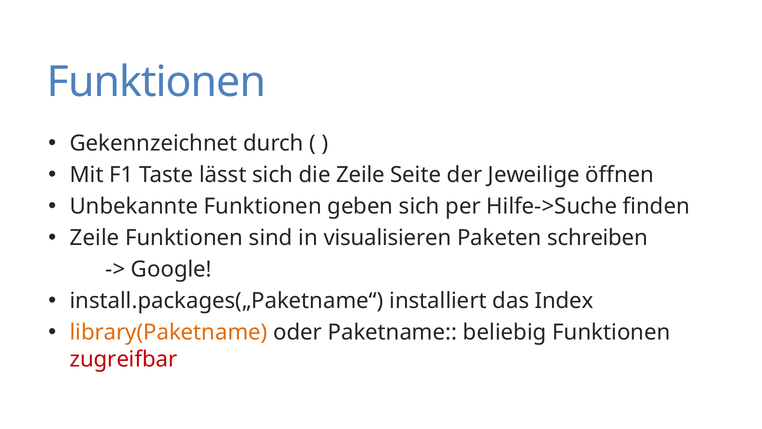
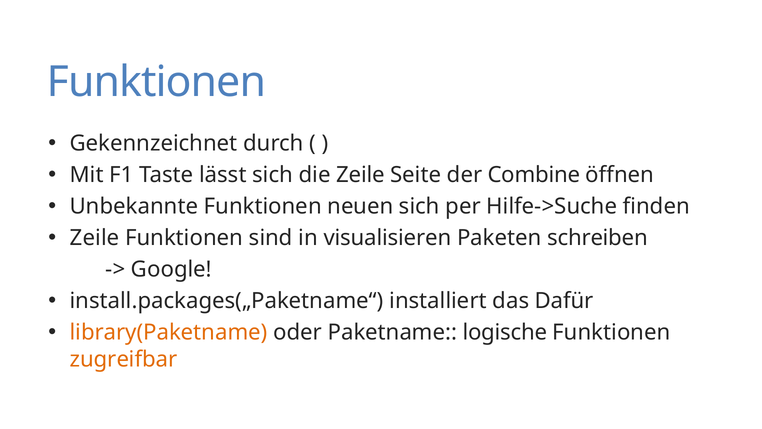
Jeweilige: Jeweilige -> Combine (534, 175)
geben: geben -> neuen (360, 206)
Index: Index -> Dafür (564, 301)
beliebig: beliebig -> logische (505, 332)
zugreifbar colour: red -> orange (124, 359)
